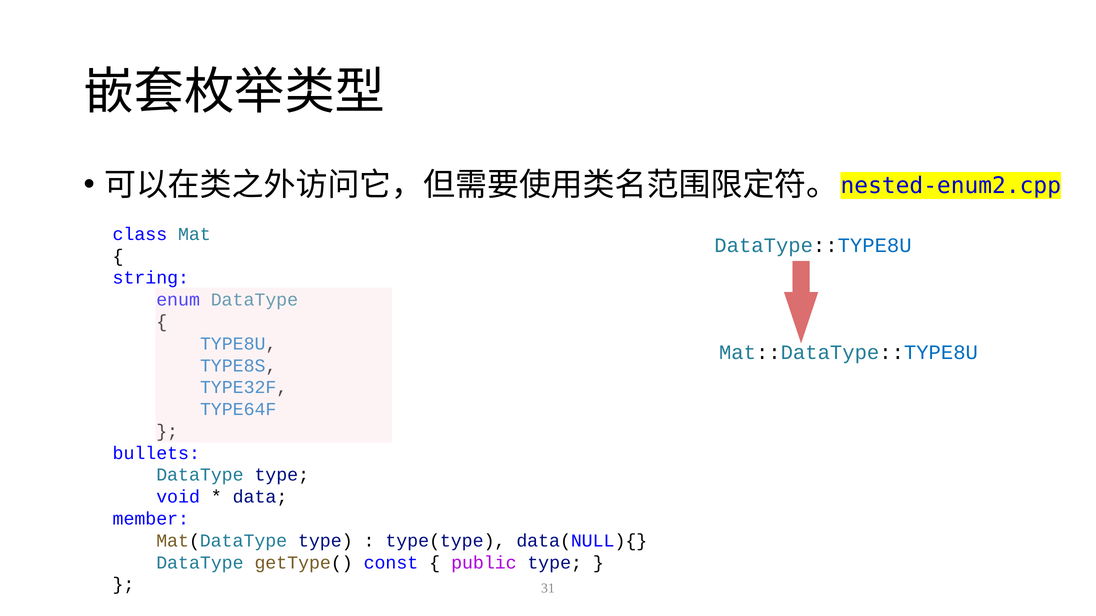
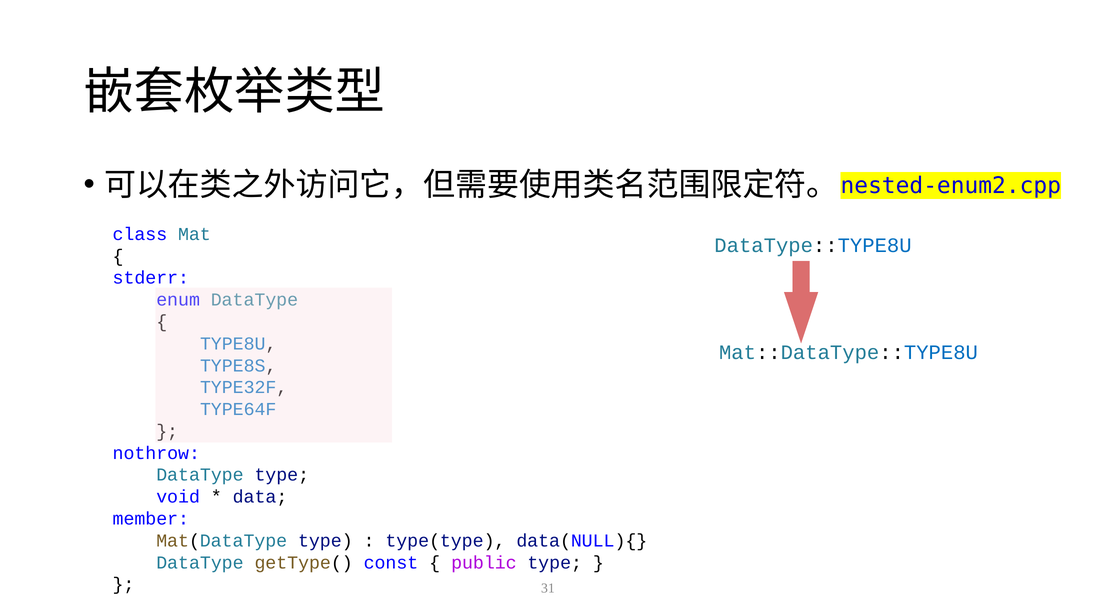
string: string -> stderr (151, 278)
bullets: bullets -> nothrow (156, 453)
